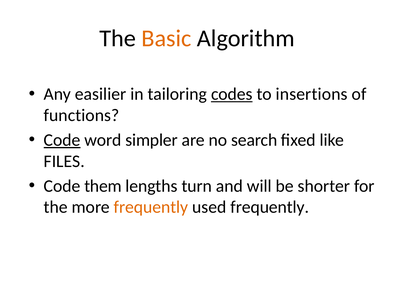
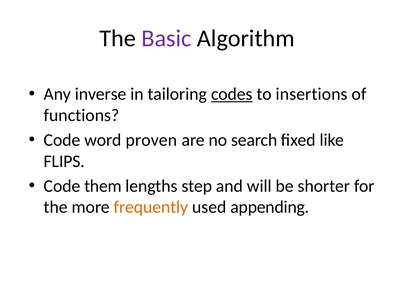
Basic colour: orange -> purple (166, 38)
easilier: easilier -> inverse (101, 94)
Code underline: present -> none (62, 140)
simpler: simpler -> proven (151, 140)
FILES: FILES -> FLIPS (64, 161)
turn: turn -> step (197, 186)
used frequently: frequently -> appending (270, 207)
